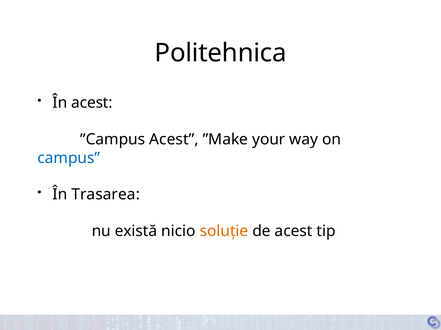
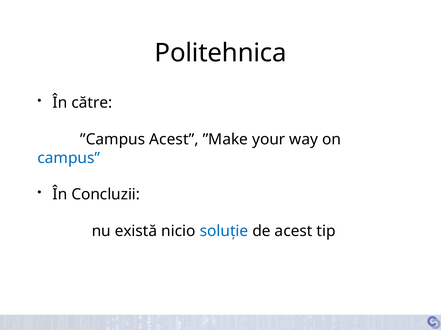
În acest: acest -> către (92, 103)
Trasarea: Trasarea -> Concluzii (106, 195)
soluție colour: orange -> blue (224, 232)
